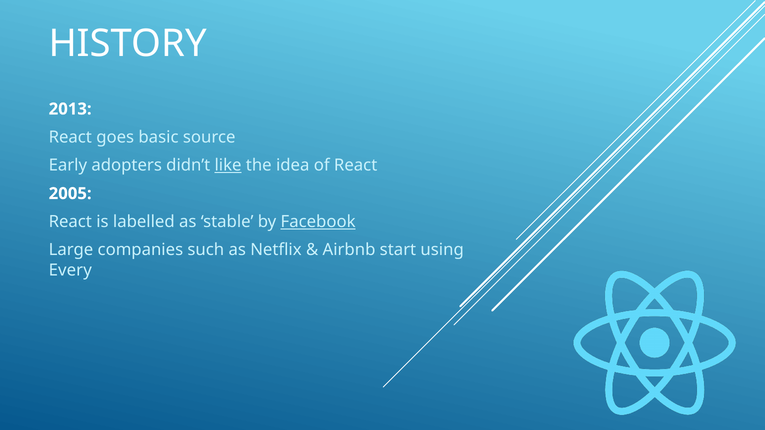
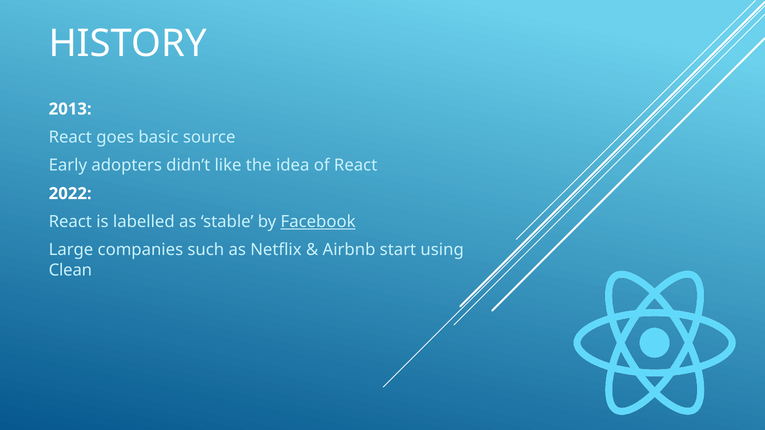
like underline: present -> none (228, 166)
2005: 2005 -> 2022 (70, 194)
Every: Every -> Clean (70, 270)
